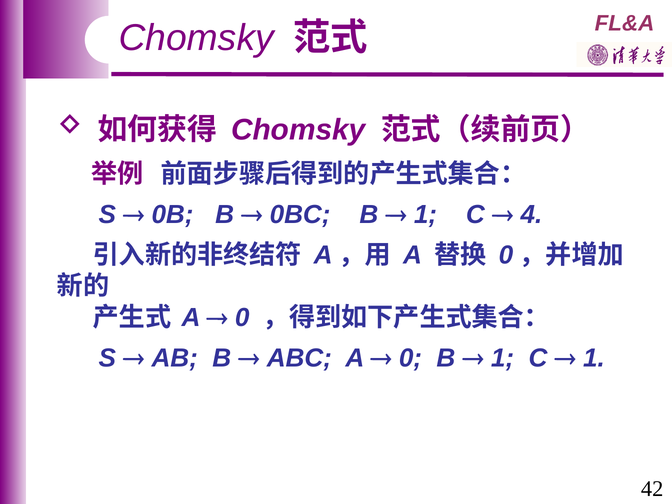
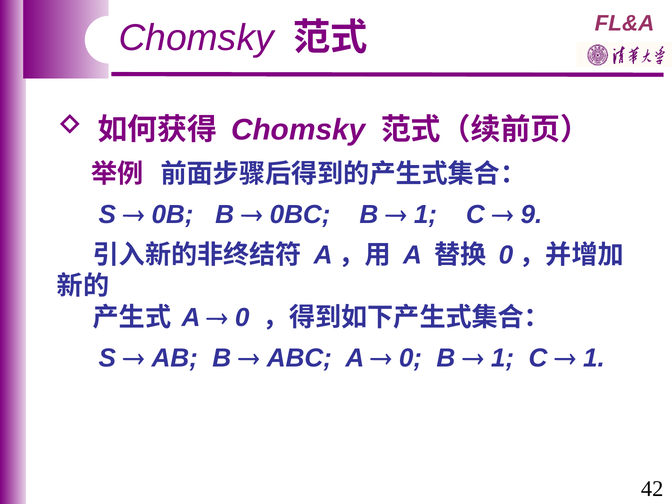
4: 4 -> 9 (531, 215)
